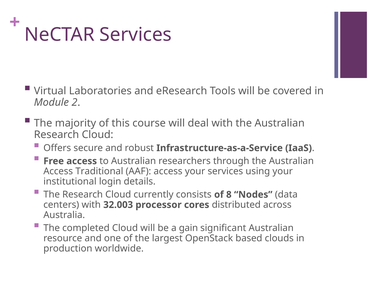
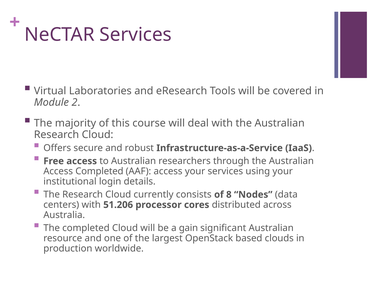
Access Traditional: Traditional -> Completed (99, 171)
32.003: 32.003 -> 51.206 (118, 205)
